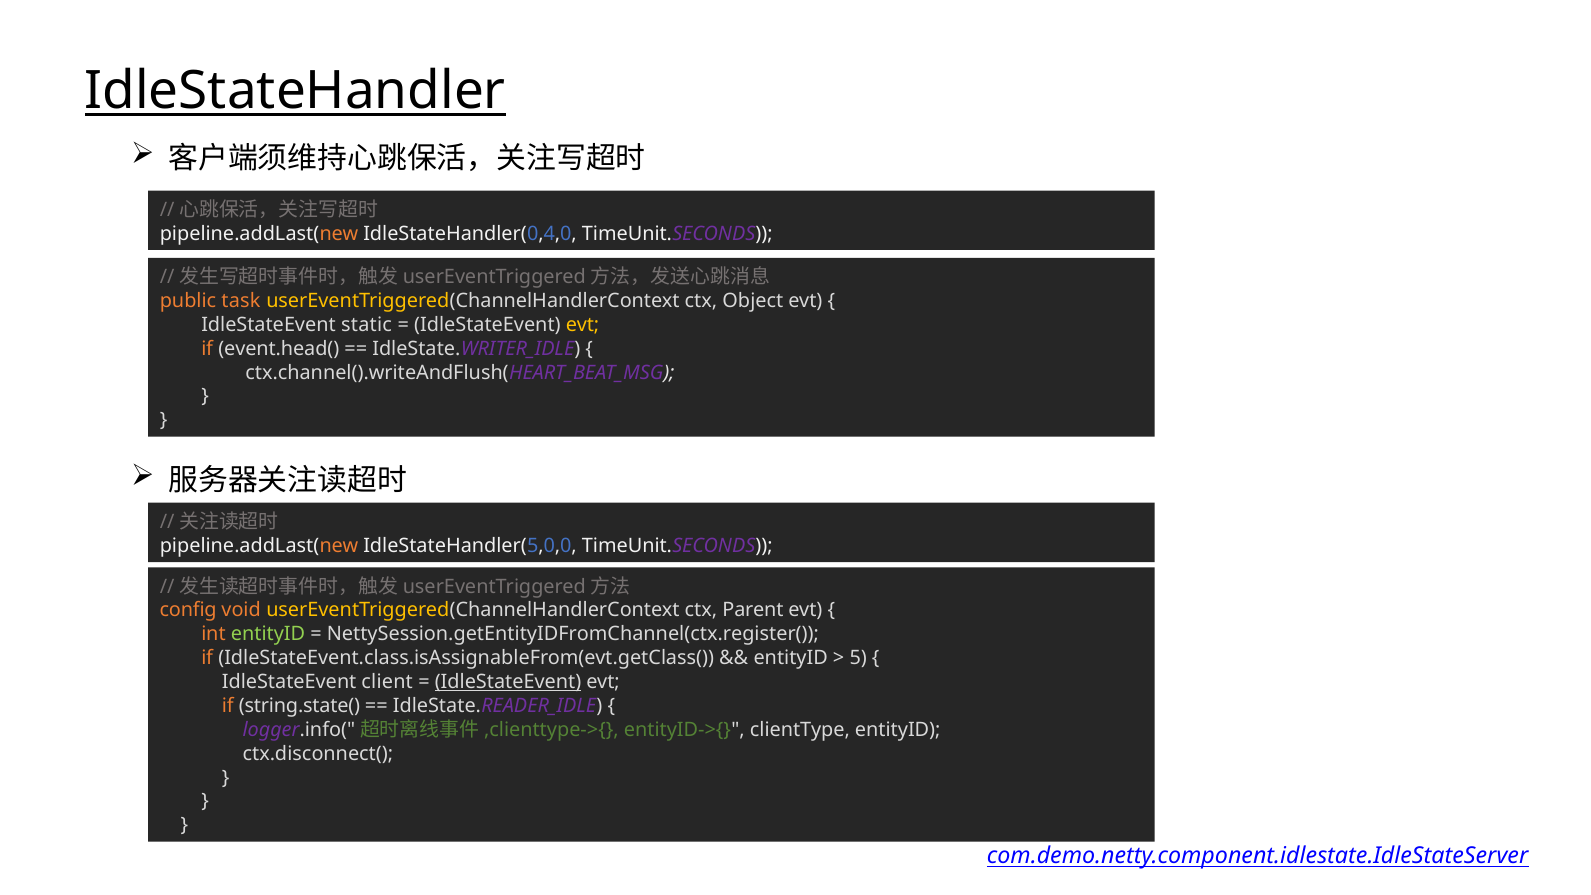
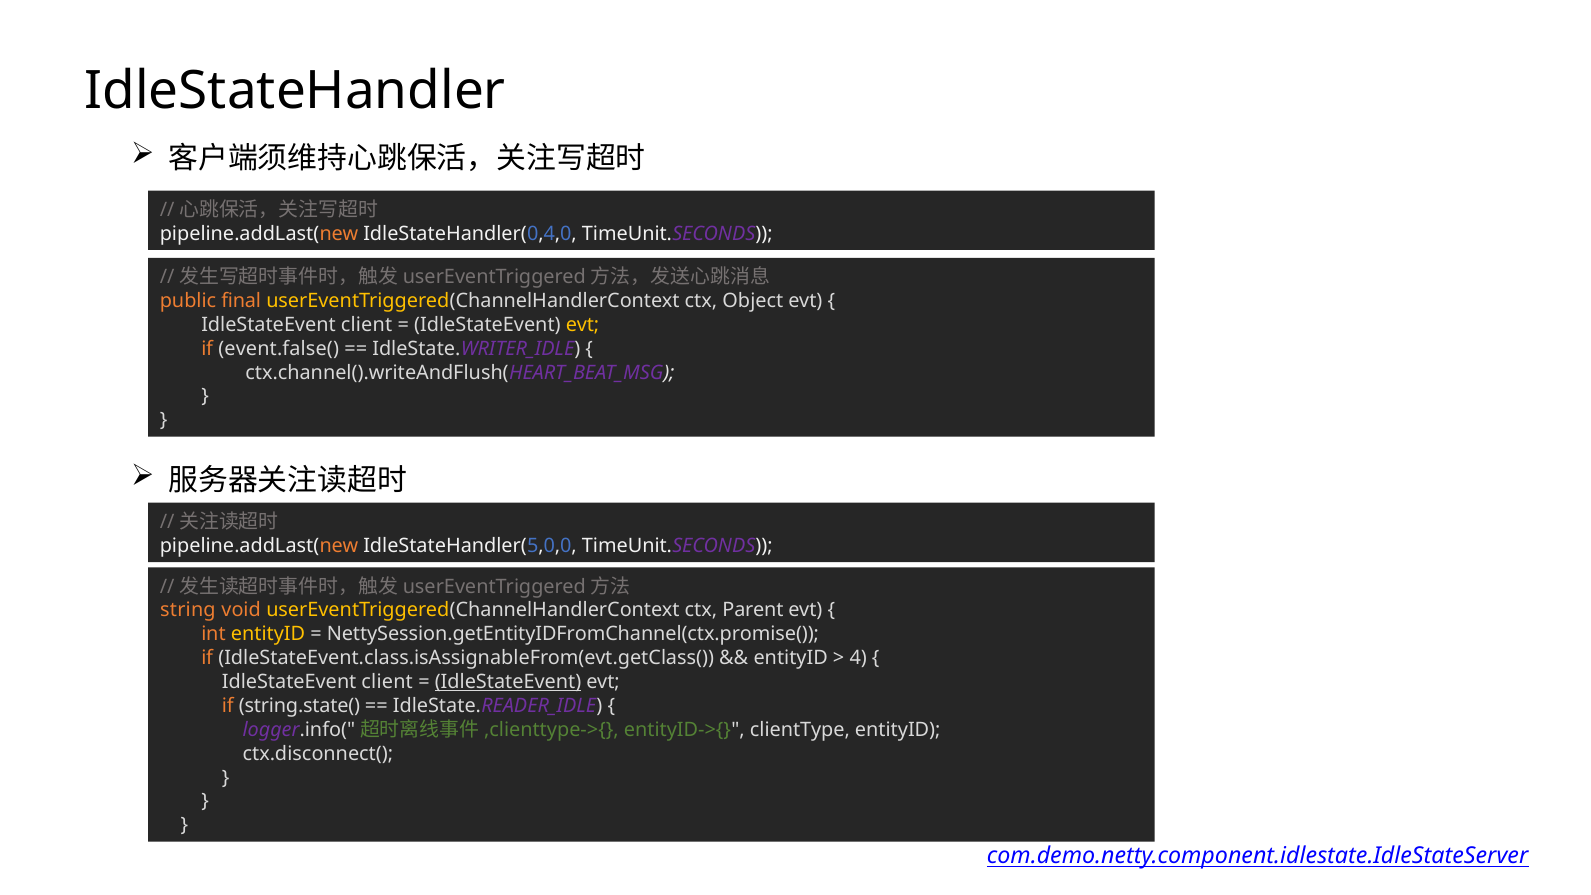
IdleStateHandler underline: present -> none (295, 91)
task: task -> final (241, 301)
static: static -> client (367, 325)
event.head(: event.head( -> event.false( (279, 349)
config: config -> string (188, 610)
entityID colour: light green -> yellow (268, 634)
NettySession.getEntityIDFromChannel(ctx.register(: NettySession.getEntityIDFromChannel(ctx.register( -> NettySession.getEntityIDFromChannel(ctx.promise( (573, 634)
5: 5 -> 4 (858, 658)
